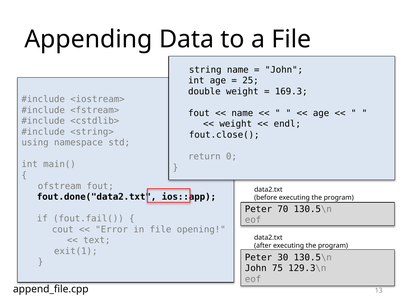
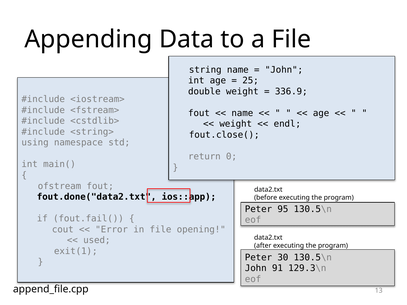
169.3: 169.3 -> 336.9 (291, 92)
70: 70 -> 95 (283, 209)
text: text -> used (97, 240)
75: 75 -> 91 (277, 269)
